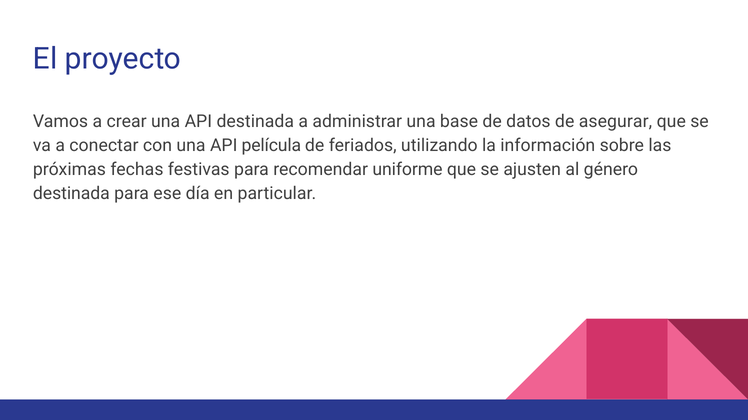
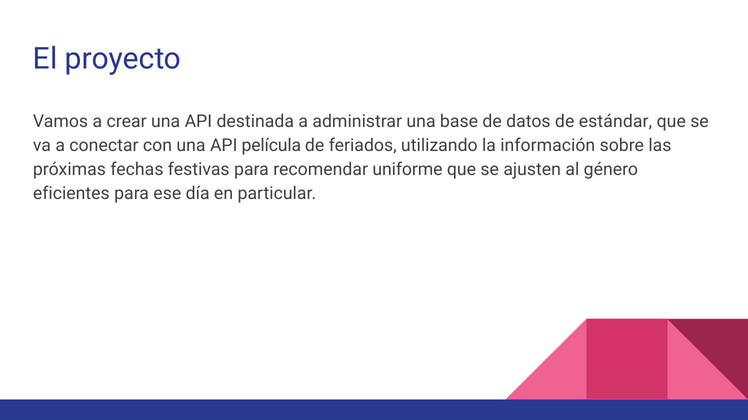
asegurar: asegurar -> estándar (615, 122)
destinada: destinada -> eficientes (71, 194)
